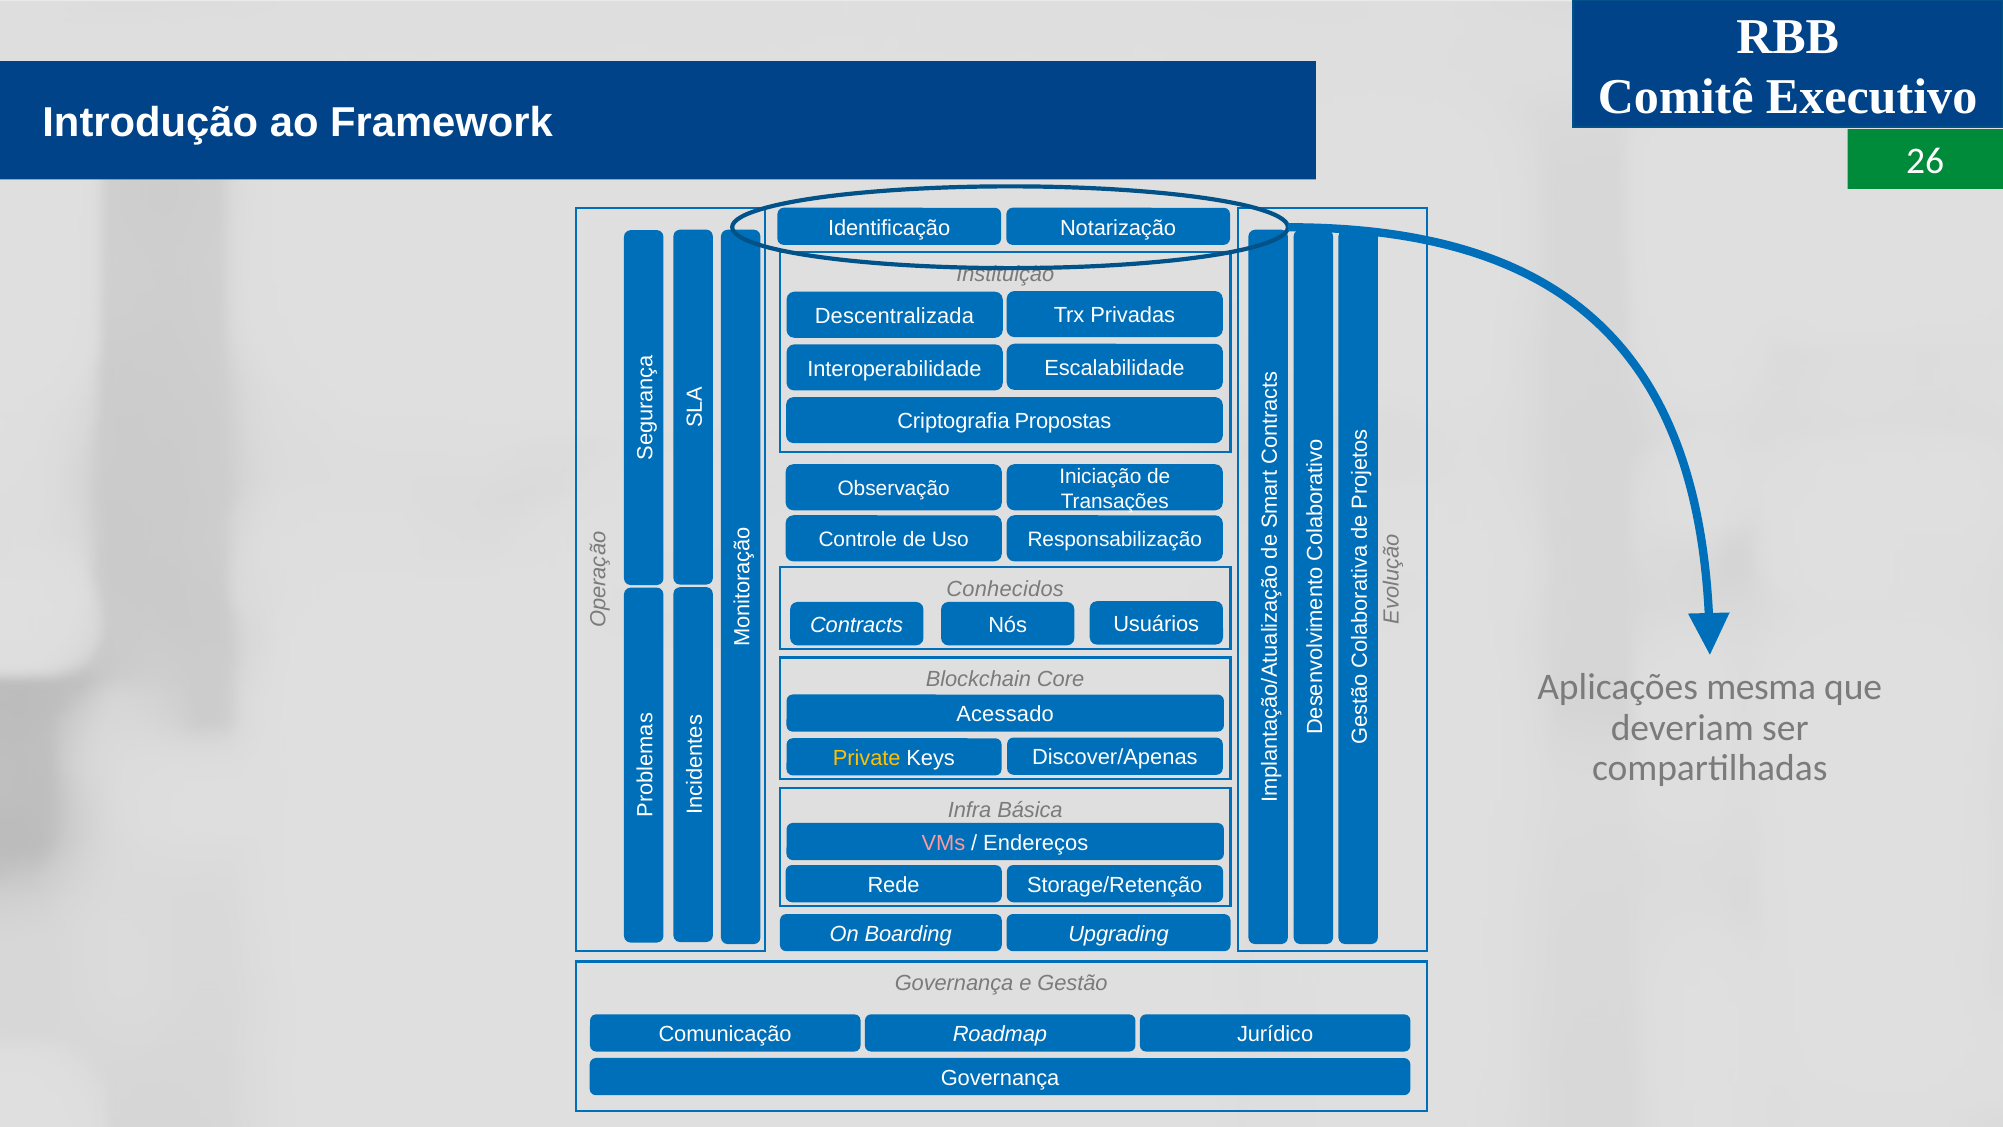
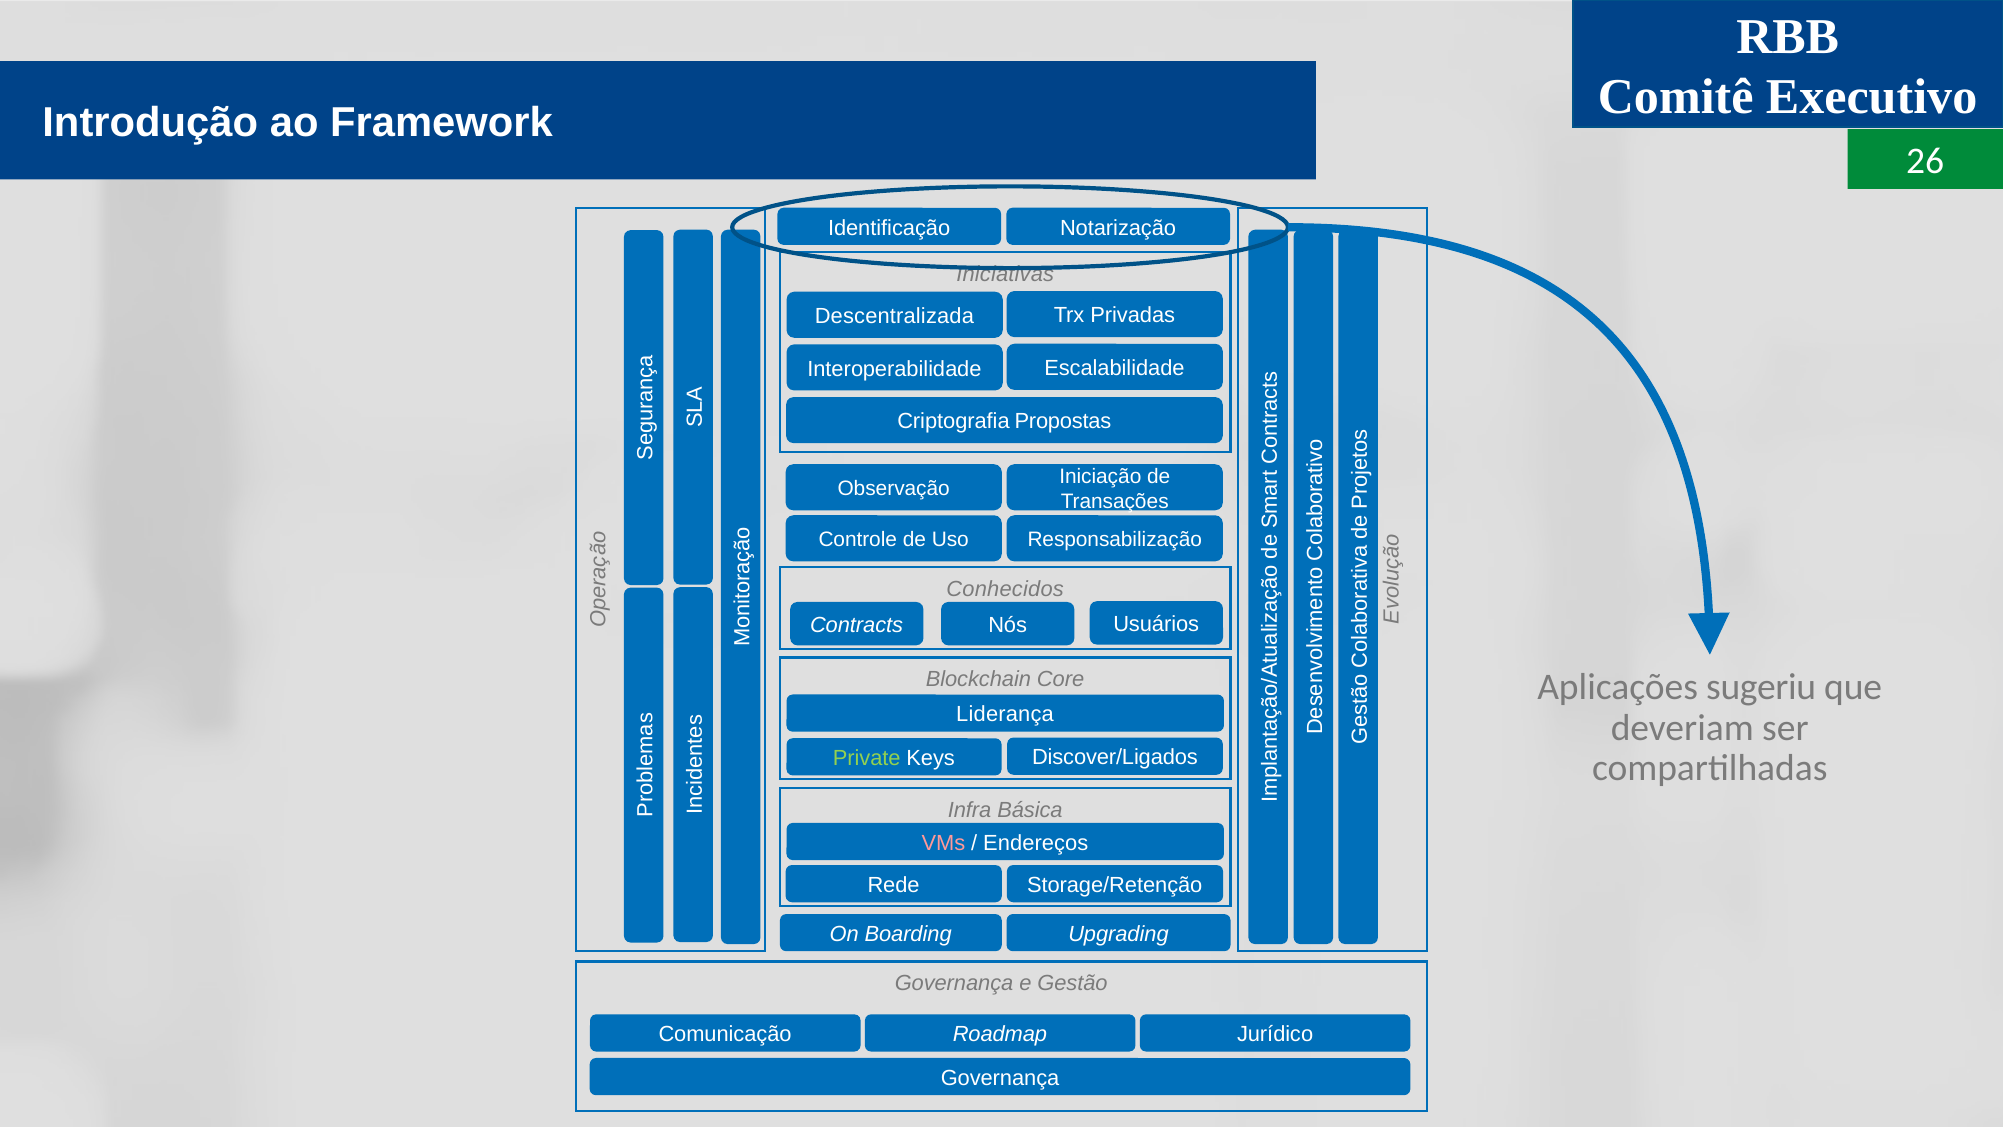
Instituição: Instituição -> Iniciativas (1005, 274)
mesma: mesma -> sugeriu (1761, 687)
Acessado: Acessado -> Liderança (1005, 714)
Private colour: yellow -> light green (867, 758)
Discover/Apenas: Discover/Apenas -> Discover/Ligados (1115, 757)
